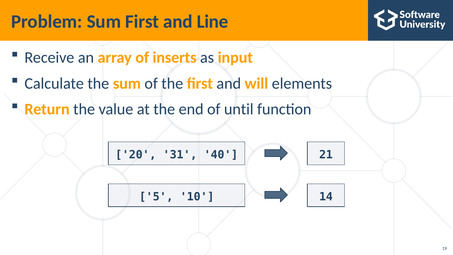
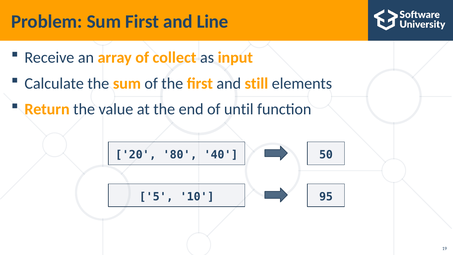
inserts: inserts -> collect (174, 57)
will: will -> still (256, 83)
31: 31 -> 80 (180, 155)
21: 21 -> 50 (326, 155)
14: 14 -> 95 (326, 197)
